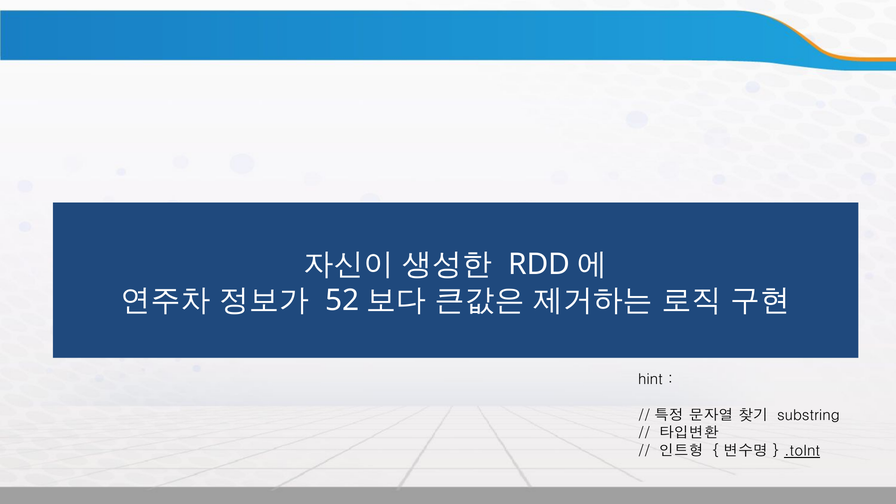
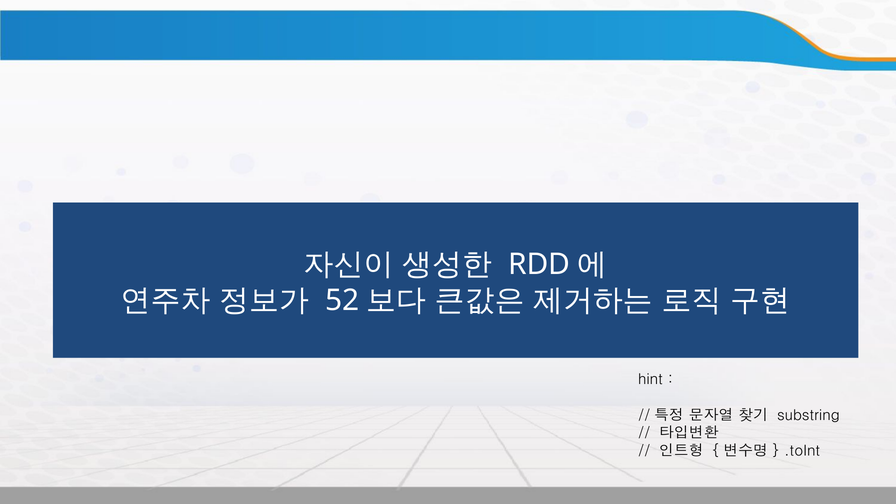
.toInt underline: present -> none (802, 451)
